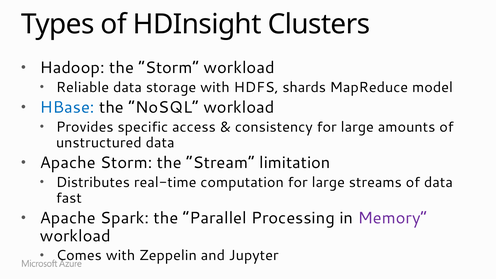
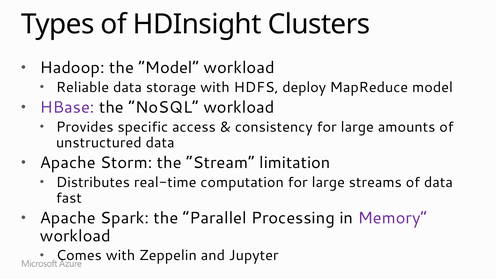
the Storm: Storm -> Model (169, 68)
shards: shards -> deploy (304, 87)
HBase colour: blue -> purple (67, 107)
